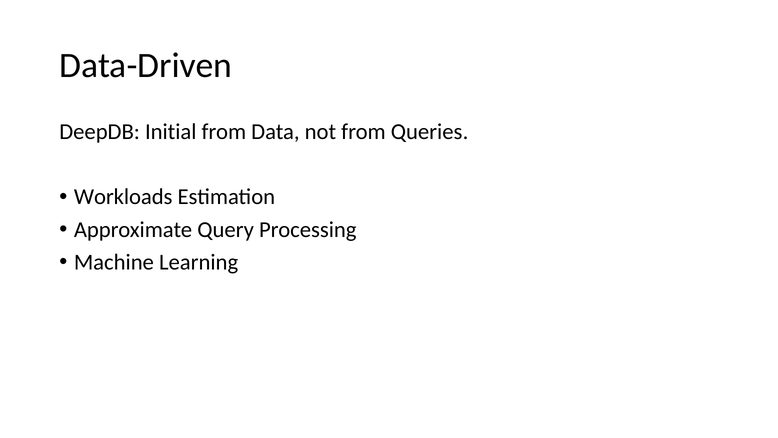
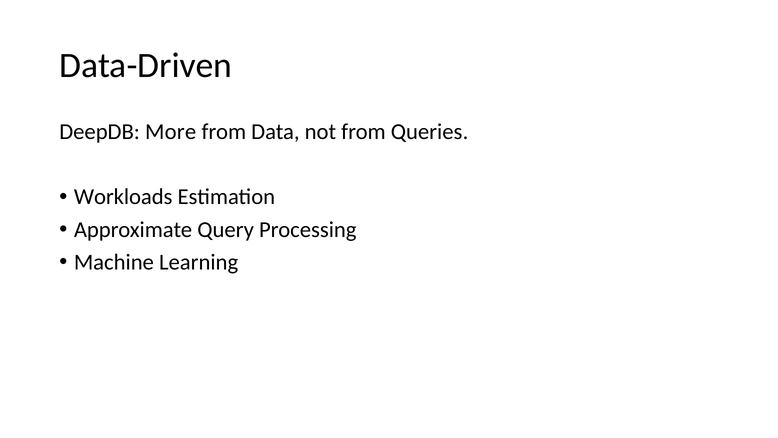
Initial: Initial -> More (171, 132)
